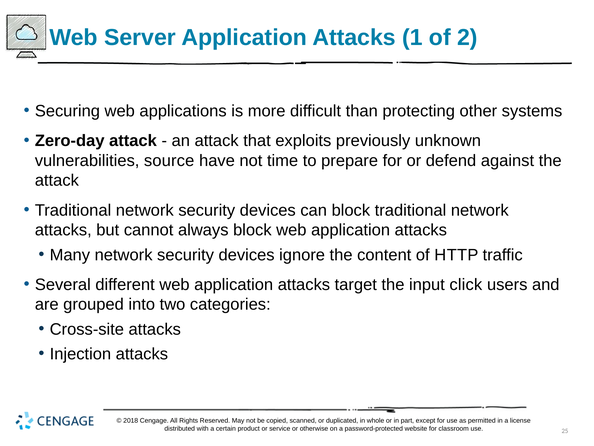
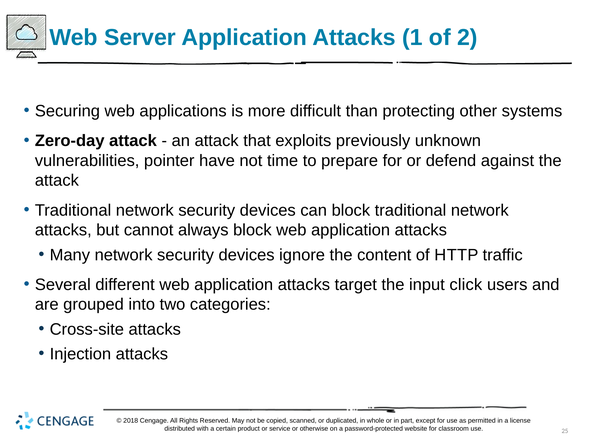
source: source -> pointer (169, 161)
